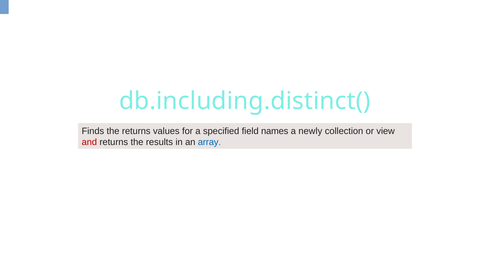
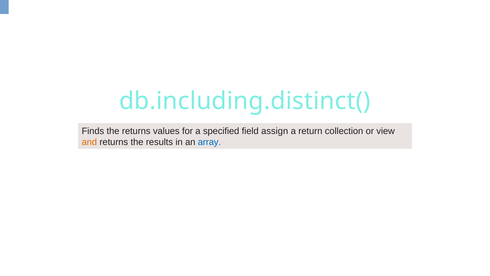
names: names -> assign (275, 131)
newly: newly -> return (310, 131)
and colour: red -> orange (89, 142)
